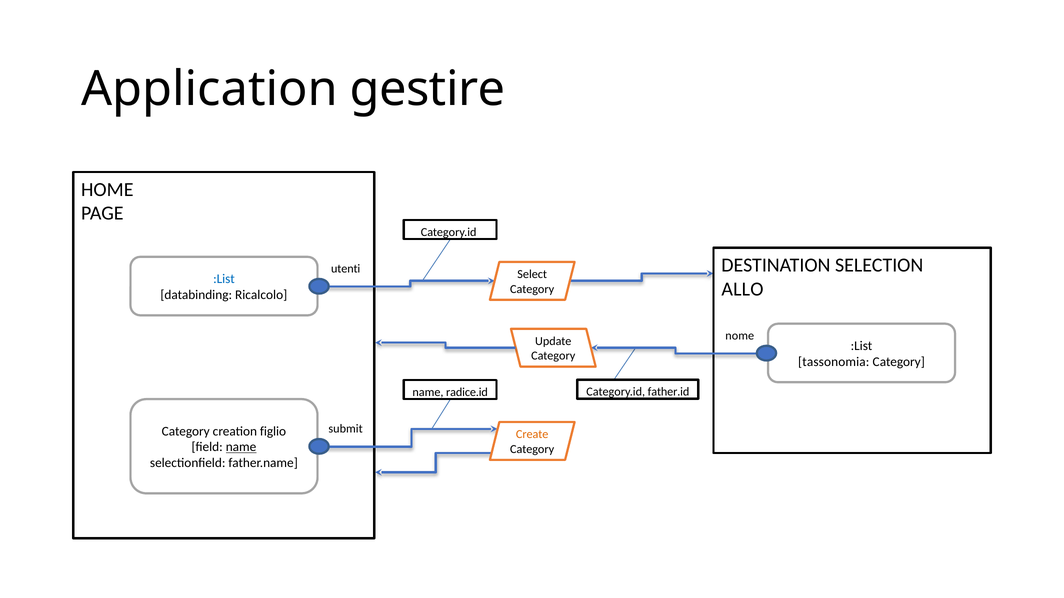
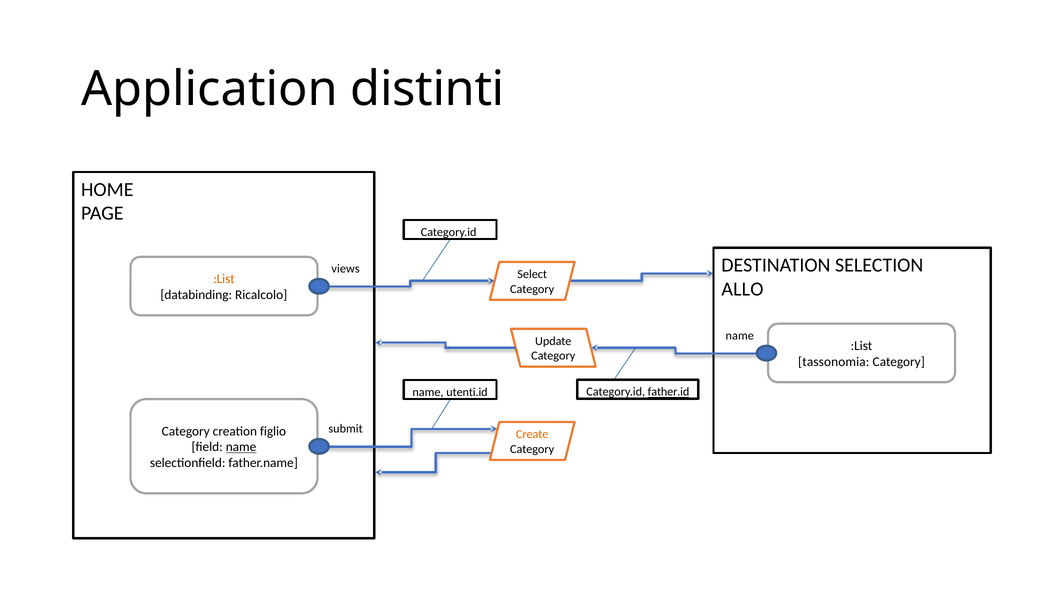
gestire: gestire -> distinti (427, 89)
utenti: utenti -> views (346, 269)
:List colour: blue -> orange (224, 279)
nome: nome -> name (740, 336)
father.id underline: none -> present (669, 392)
radice.id: radice.id -> utenti.id (467, 393)
